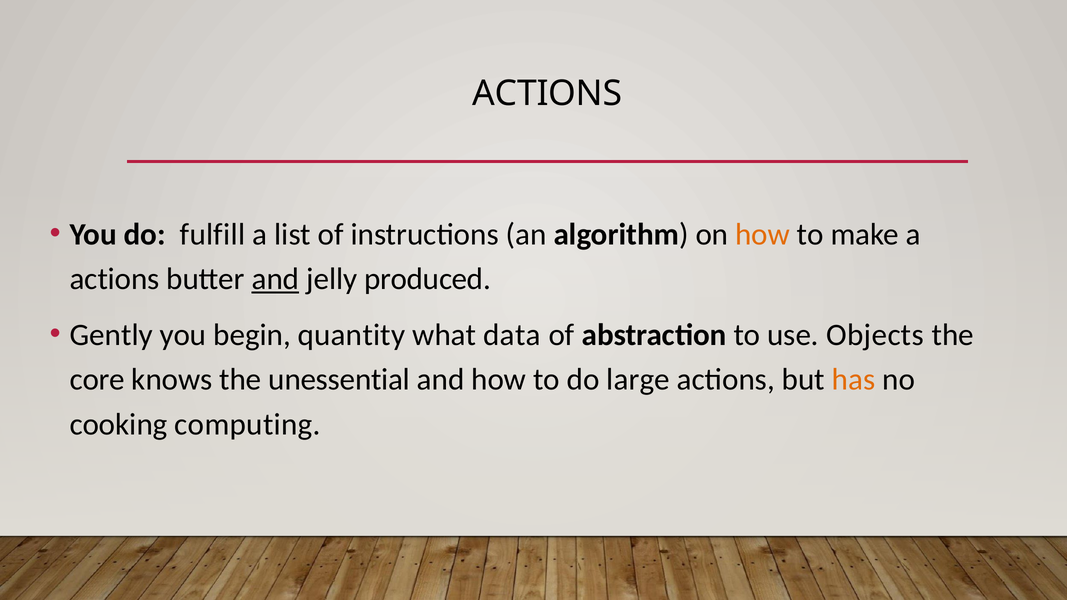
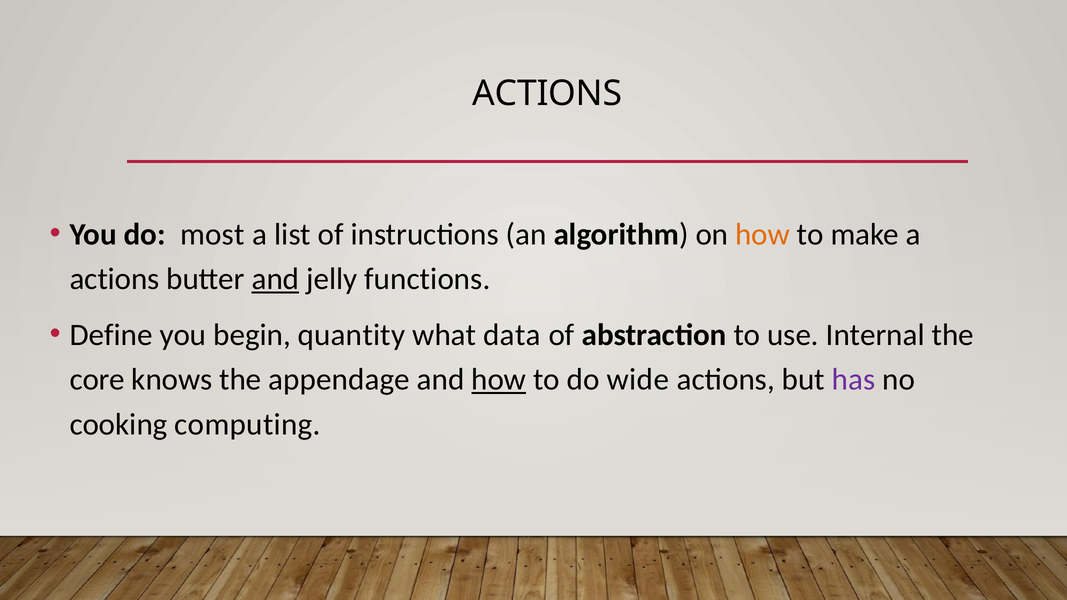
fulfill: fulfill -> most (212, 234)
produced: produced -> functions (427, 279)
Gently: Gently -> Define (111, 335)
Objects: Objects -> Internal (875, 335)
unessential: unessential -> appendage (339, 380)
how underline: none -> present (499, 380)
large: large -> wide (638, 380)
has colour: orange -> purple (854, 380)
